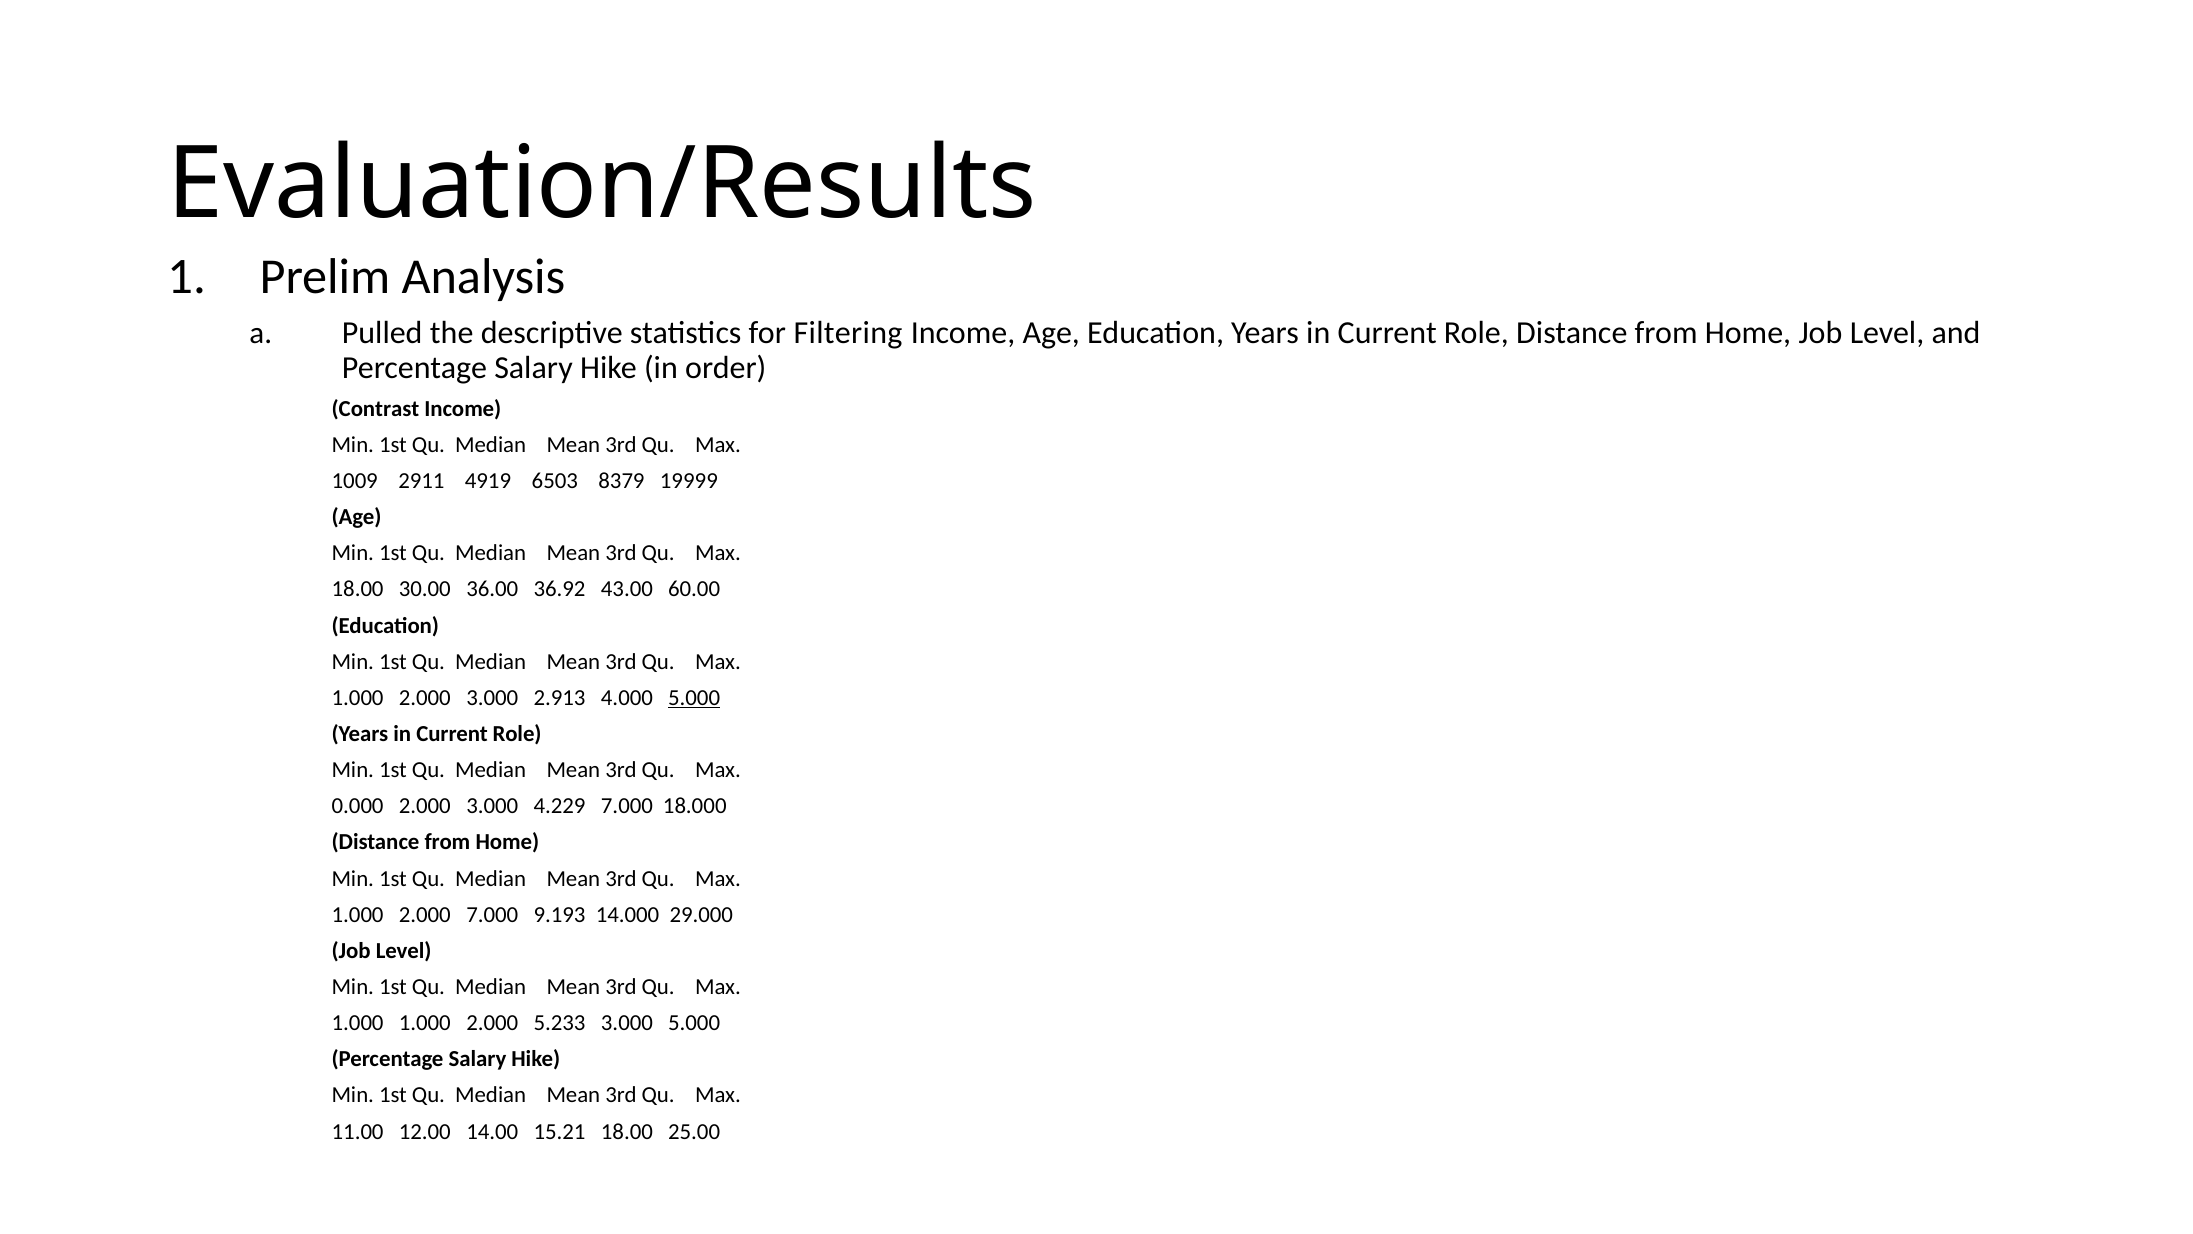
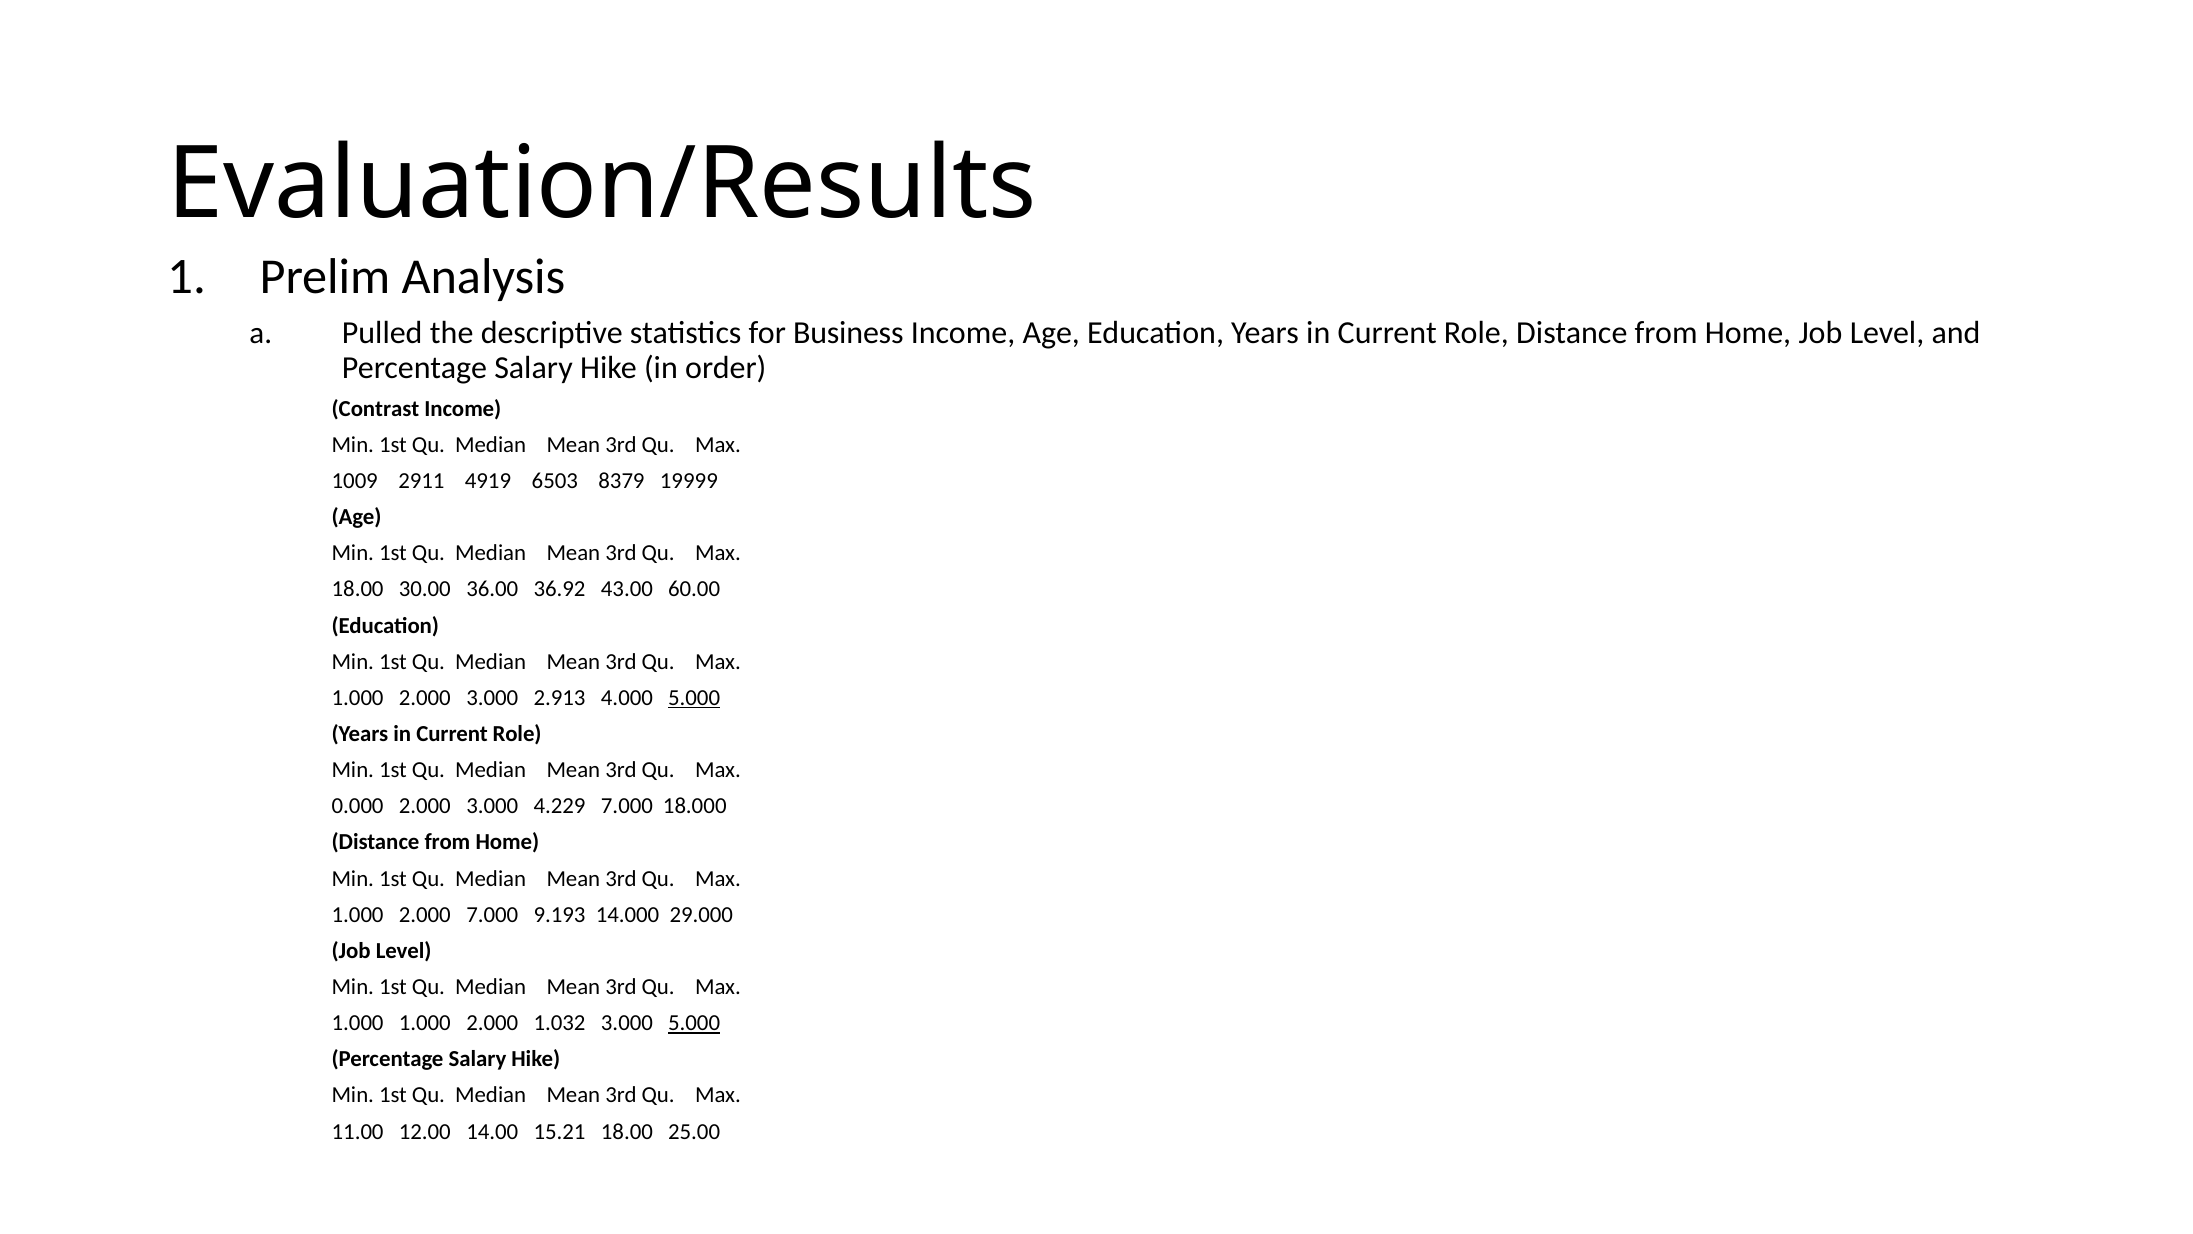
Filtering: Filtering -> Business (848, 333)
5.233: 5.233 -> 1.032 (559, 1023)
5.000 underline: none -> present (694, 1023)
